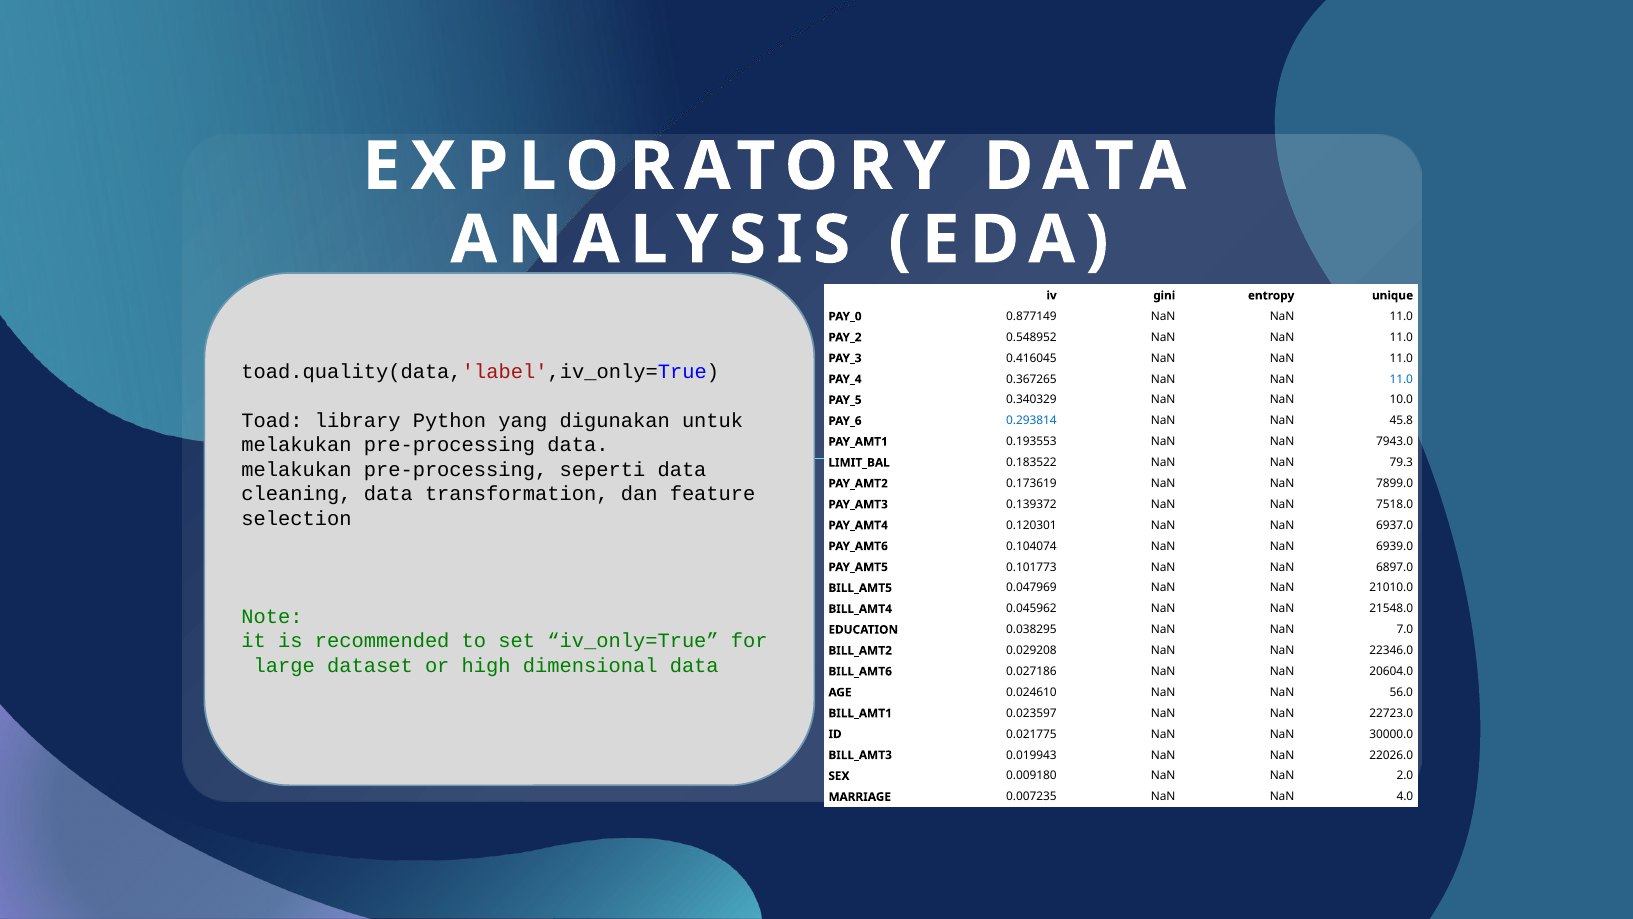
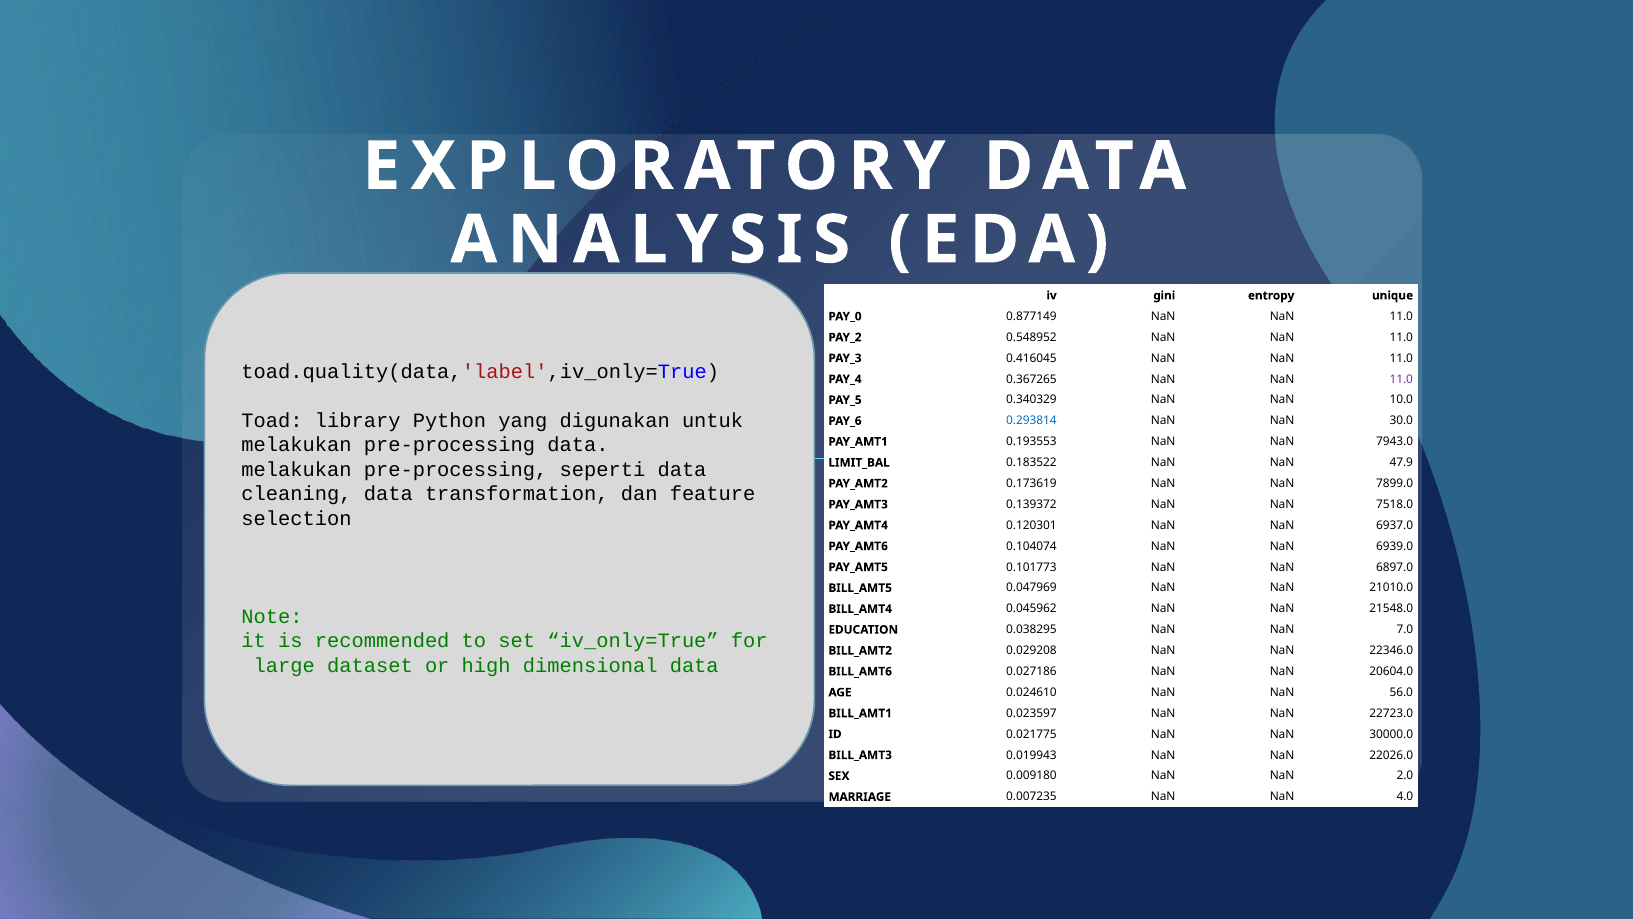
11.0 colour: blue -> purple (1401, 379)
45.8: 45.8 -> 30.0 (1401, 421)
79.3: 79.3 -> 47.9 (1401, 462)
